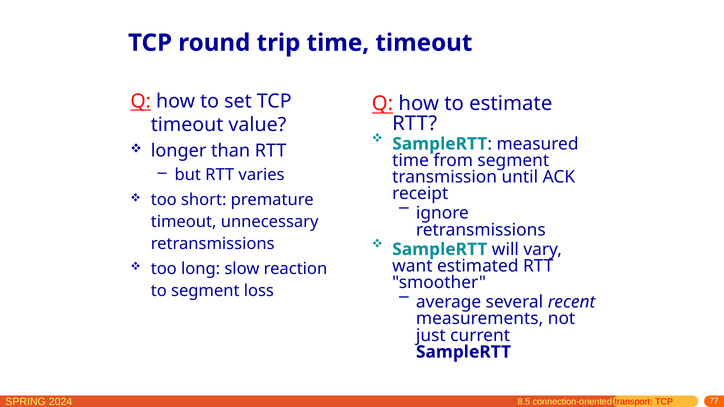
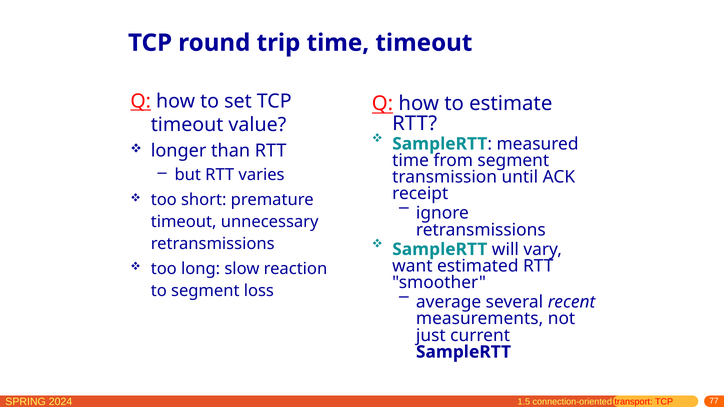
8.5: 8.5 -> 1.5 (524, 402)
